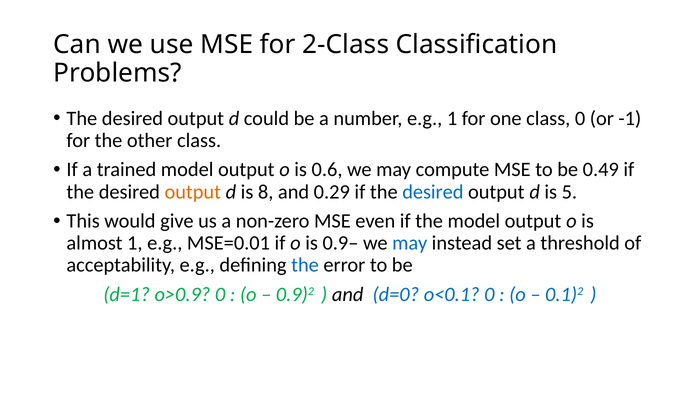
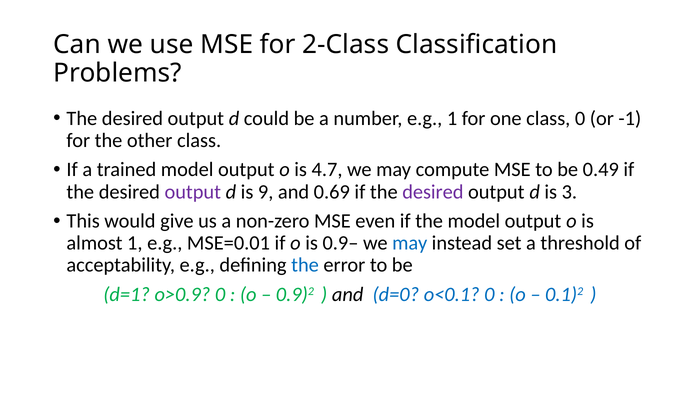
0.6: 0.6 -> 4.7 (327, 170)
output colour: orange -> purple (193, 192)
8: 8 -> 9 (266, 192)
0.29: 0.29 -> 0.69 (332, 192)
desired colour: blue -> purple (433, 192)
5: 5 -> 3 (569, 192)
